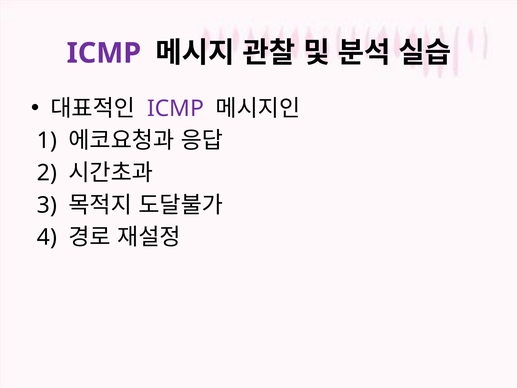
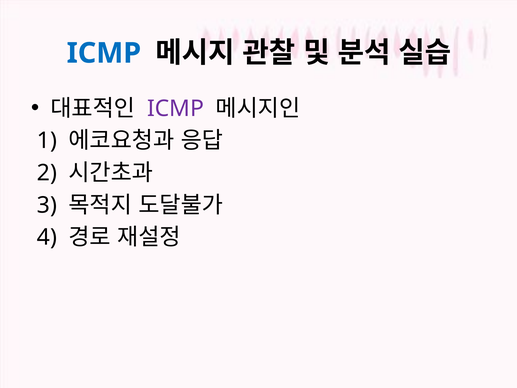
ICMP colour: purple -> blue (104, 53)
